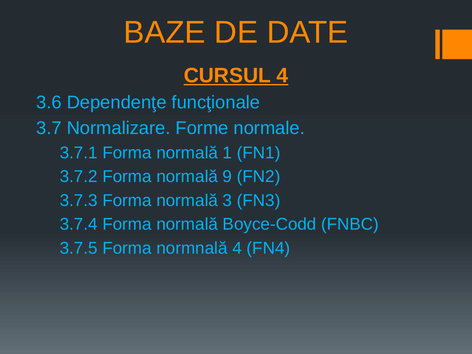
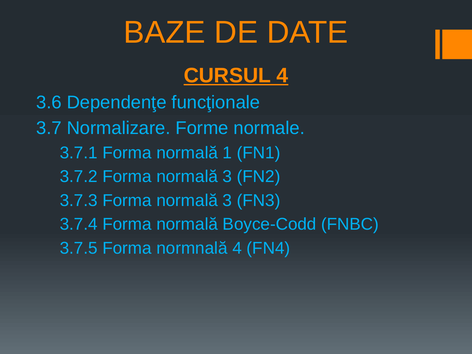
3.7.2 Forma normală 9: 9 -> 3 (227, 177)
